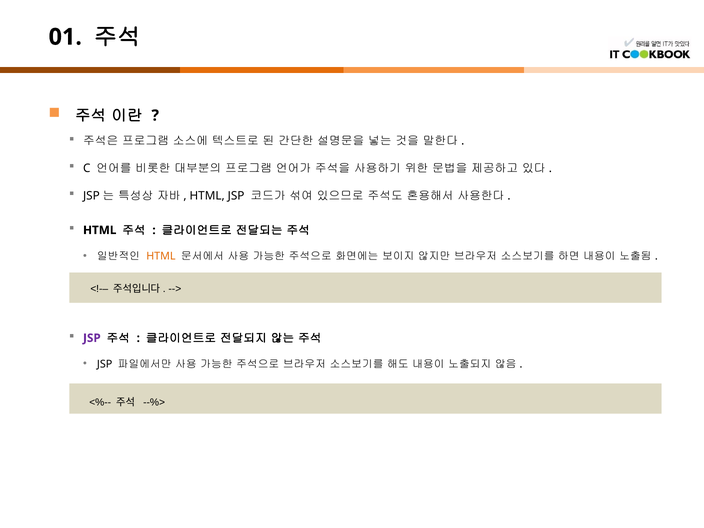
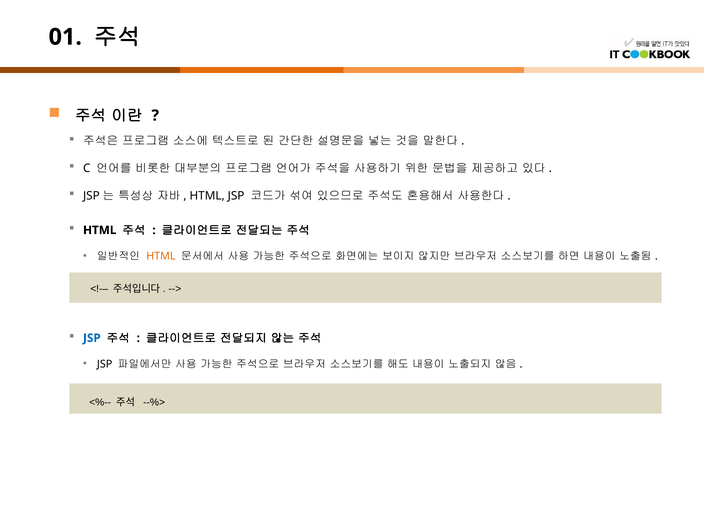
JSP colour: purple -> blue (92, 338)
